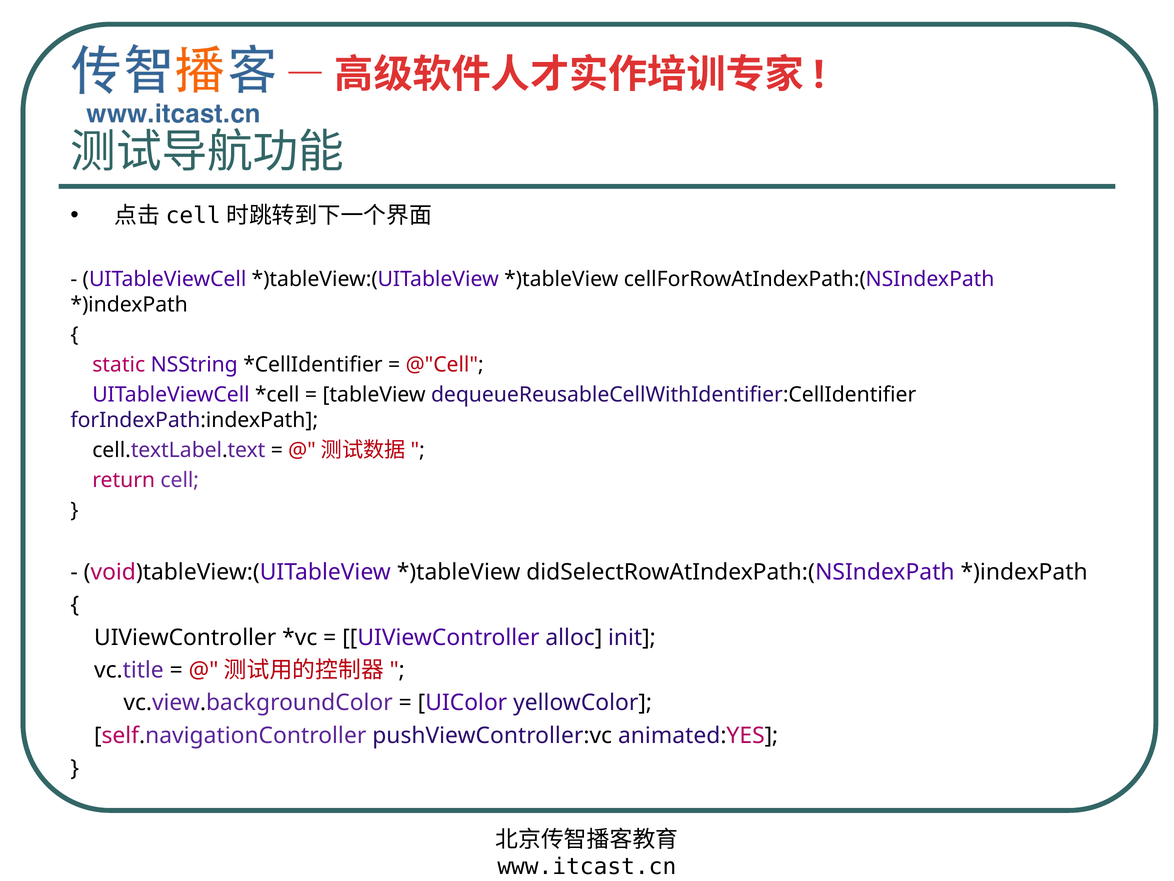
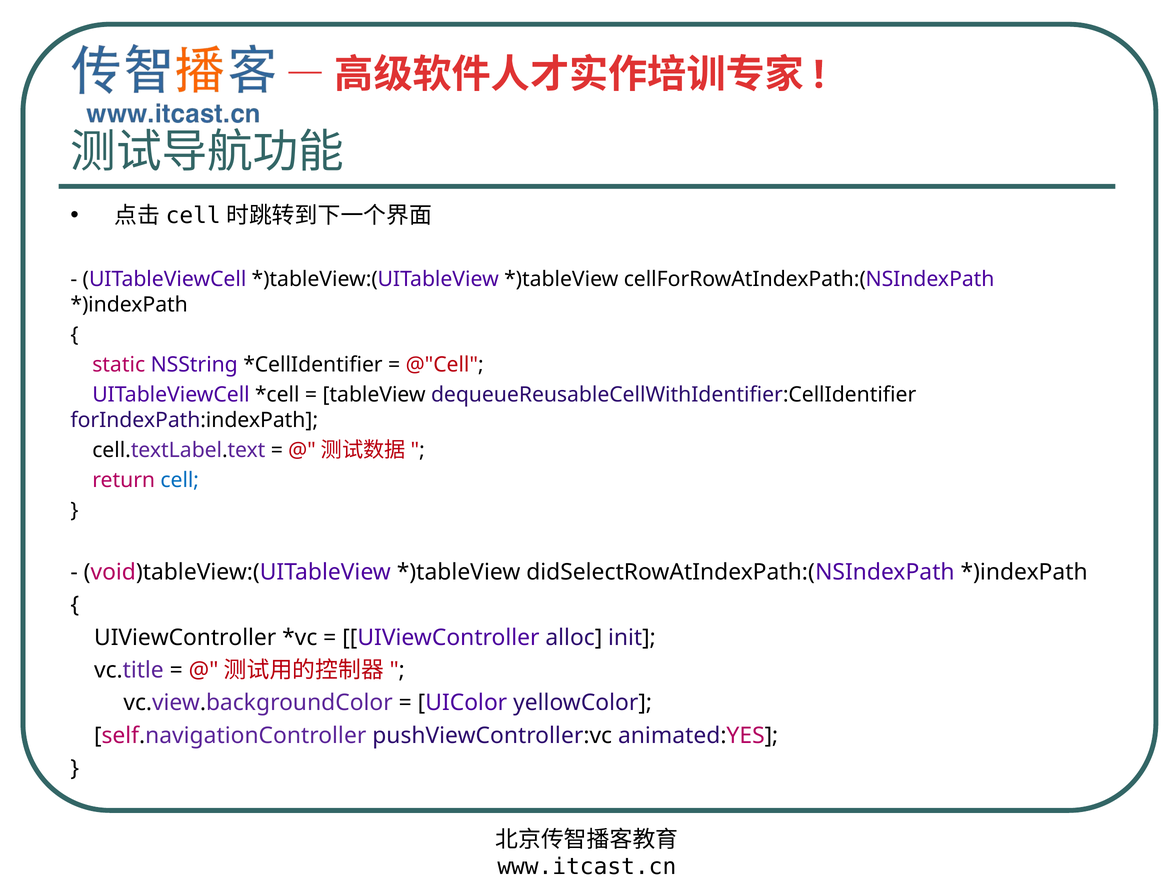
cell colour: purple -> blue (180, 480)
